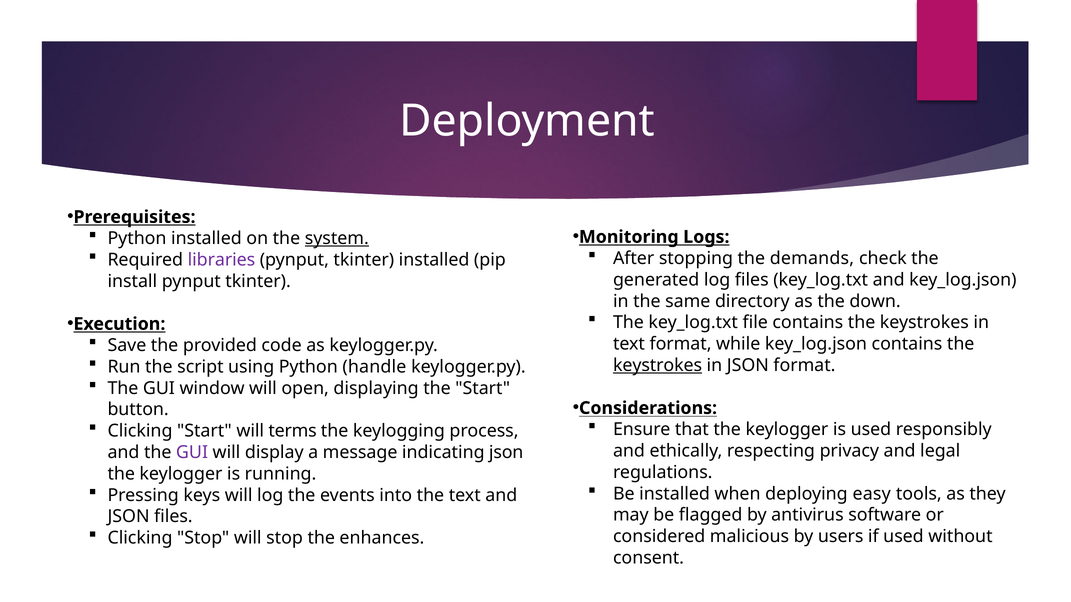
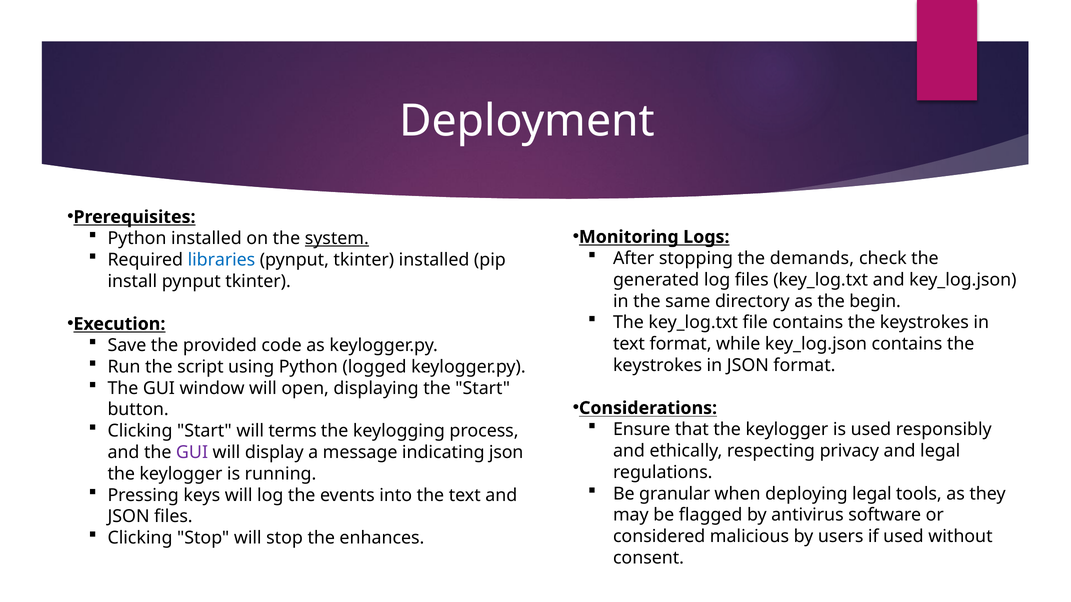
libraries colour: purple -> blue (221, 260)
down: down -> begin (875, 301)
handle: handle -> logged (374, 367)
keystrokes underline: present -> none (658, 366)
Be installed: installed -> granular (675, 494)
deploying easy: easy -> legal (872, 494)
